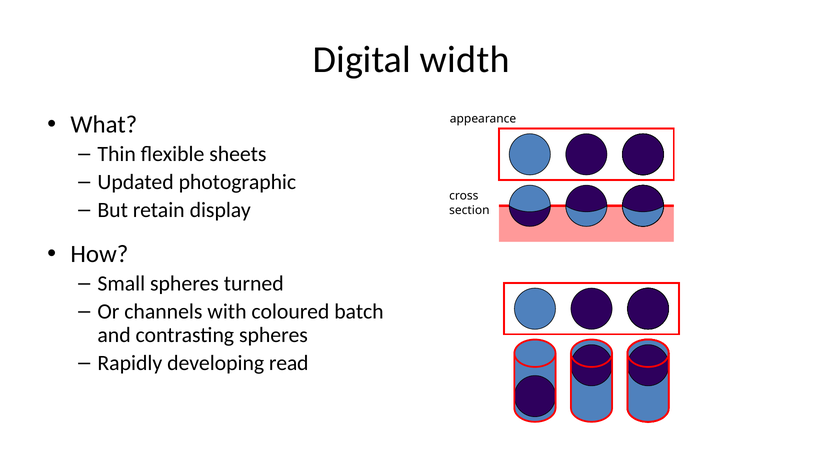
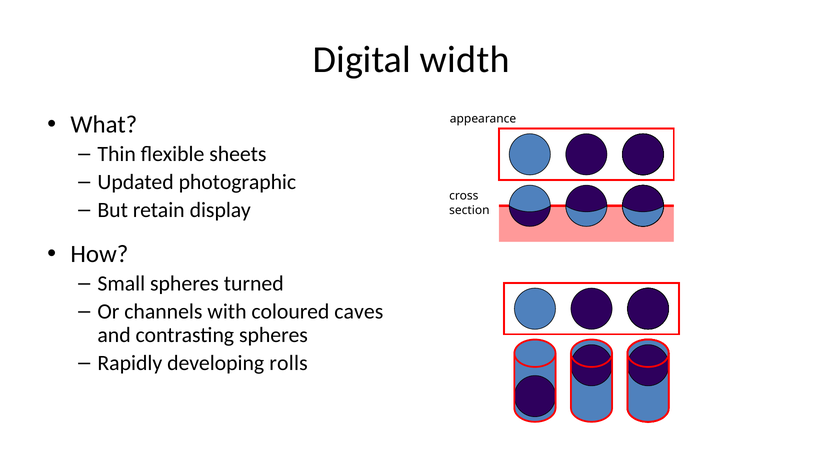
batch: batch -> caves (359, 311)
read: read -> rolls (289, 363)
